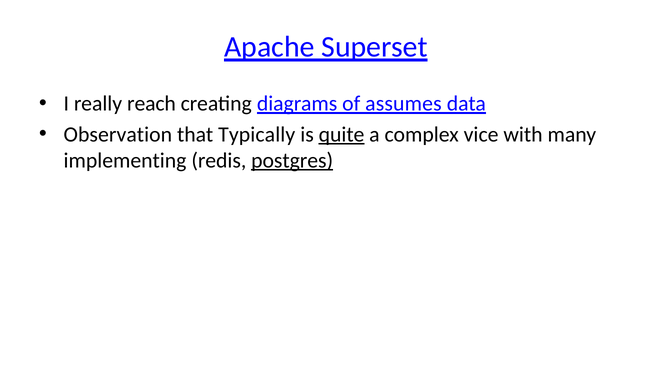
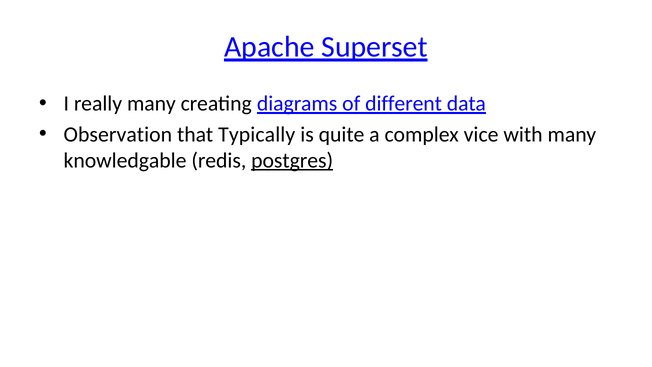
really reach: reach -> many (151, 103)
assumes: assumes -> different (404, 103)
quite underline: present -> none (342, 134)
implementing: implementing -> knowledgable (125, 160)
